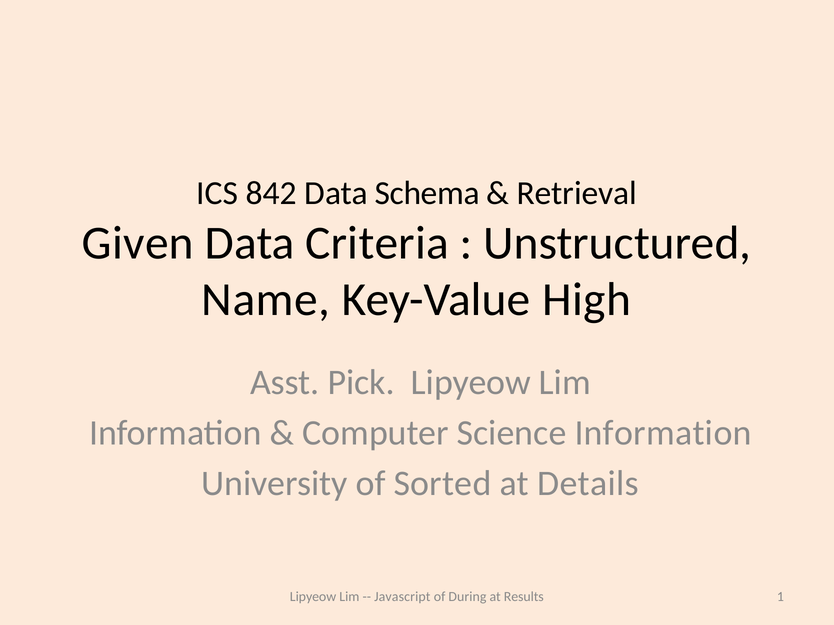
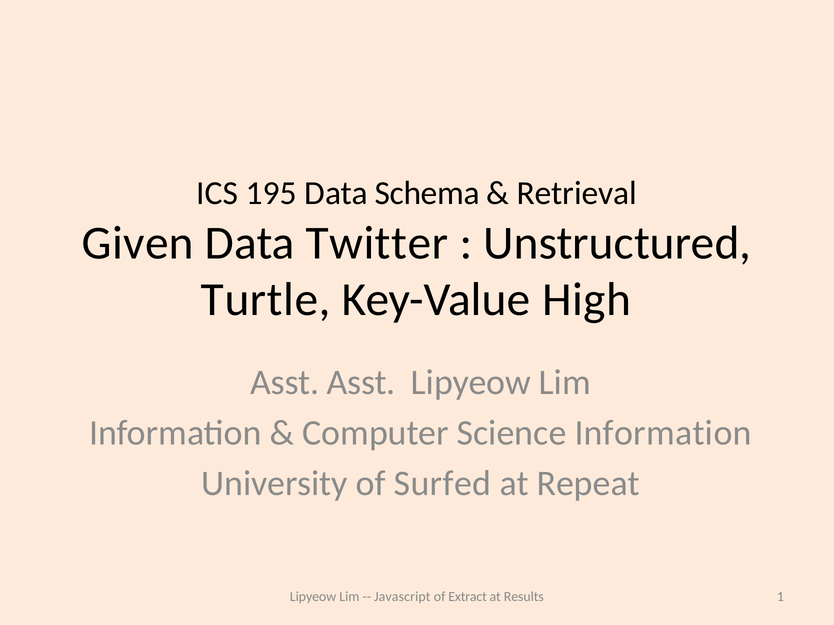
842: 842 -> 195 (271, 193)
Criteria: Criteria -> Twitter (377, 243)
Name: Name -> Turtle (266, 300)
Asst Pick: Pick -> Asst (361, 383)
Sorted: Sorted -> Surfed (442, 484)
Details: Details -> Repeat (588, 484)
During: During -> Extract (468, 597)
